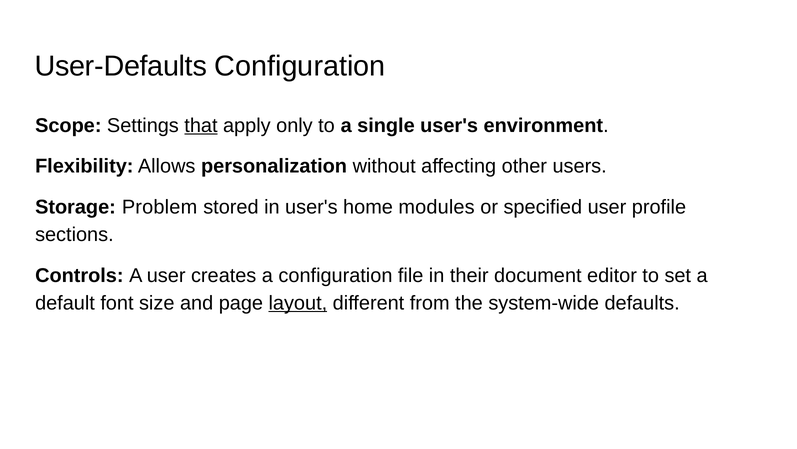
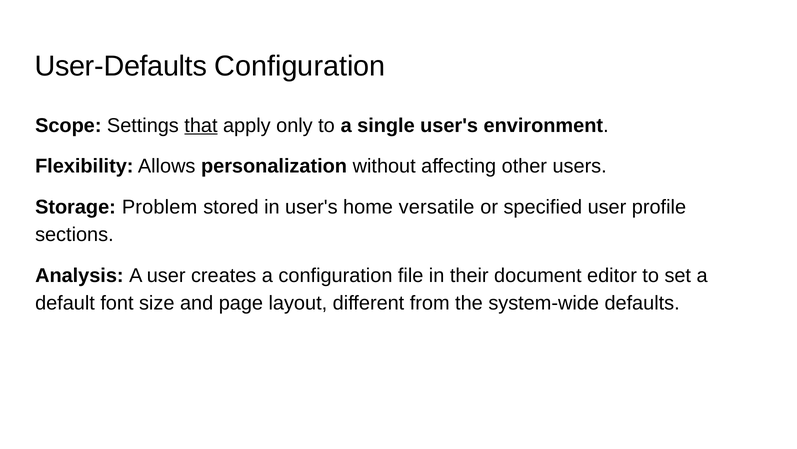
modules: modules -> versatile (437, 207)
Controls: Controls -> Analysis (79, 275)
layout underline: present -> none (298, 303)
